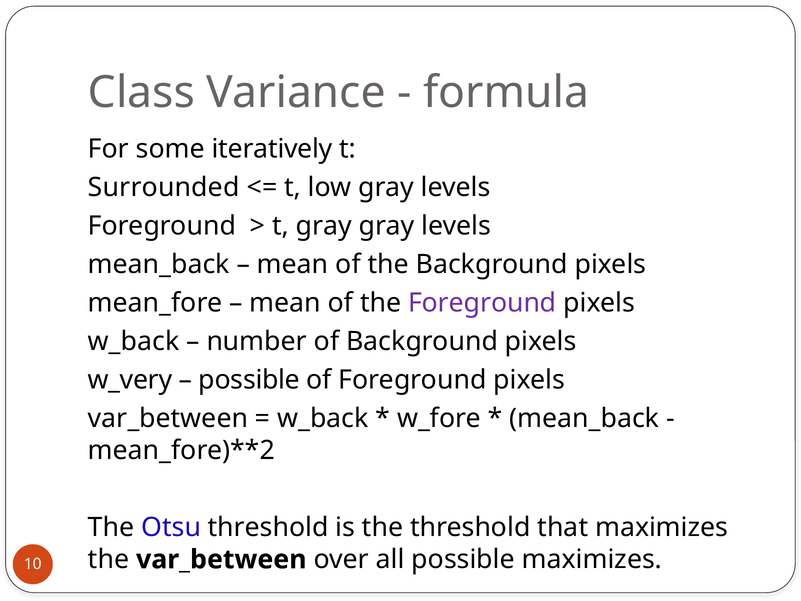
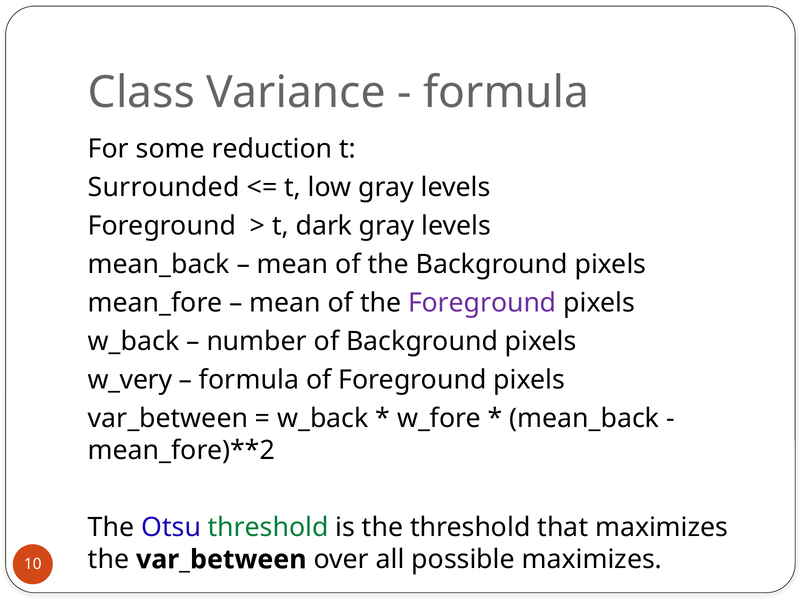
iteratively: iteratively -> reduction (272, 149)
t gray: gray -> dark (324, 226)
possible: possible -> formula (249, 380)
threshold colour: black -> green (268, 527)
